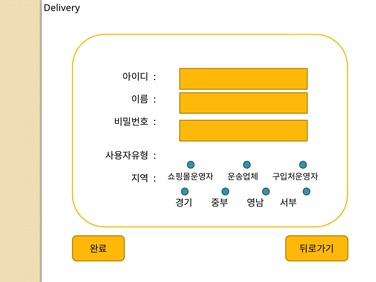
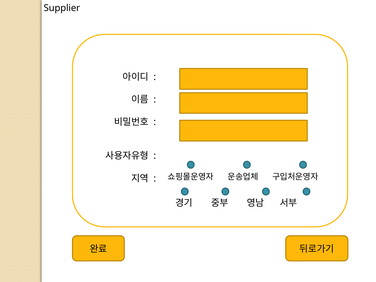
Delivery: Delivery -> Supplier (62, 8)
